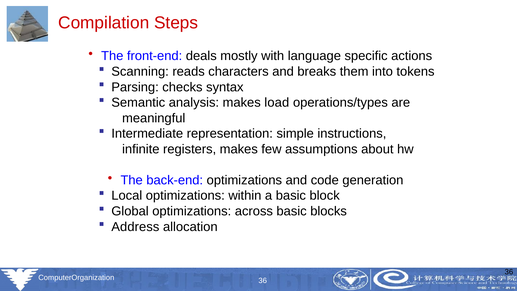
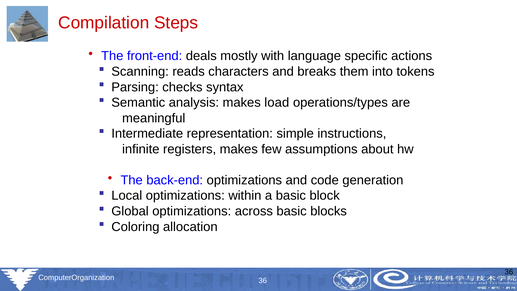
Address: Address -> Coloring (135, 227)
